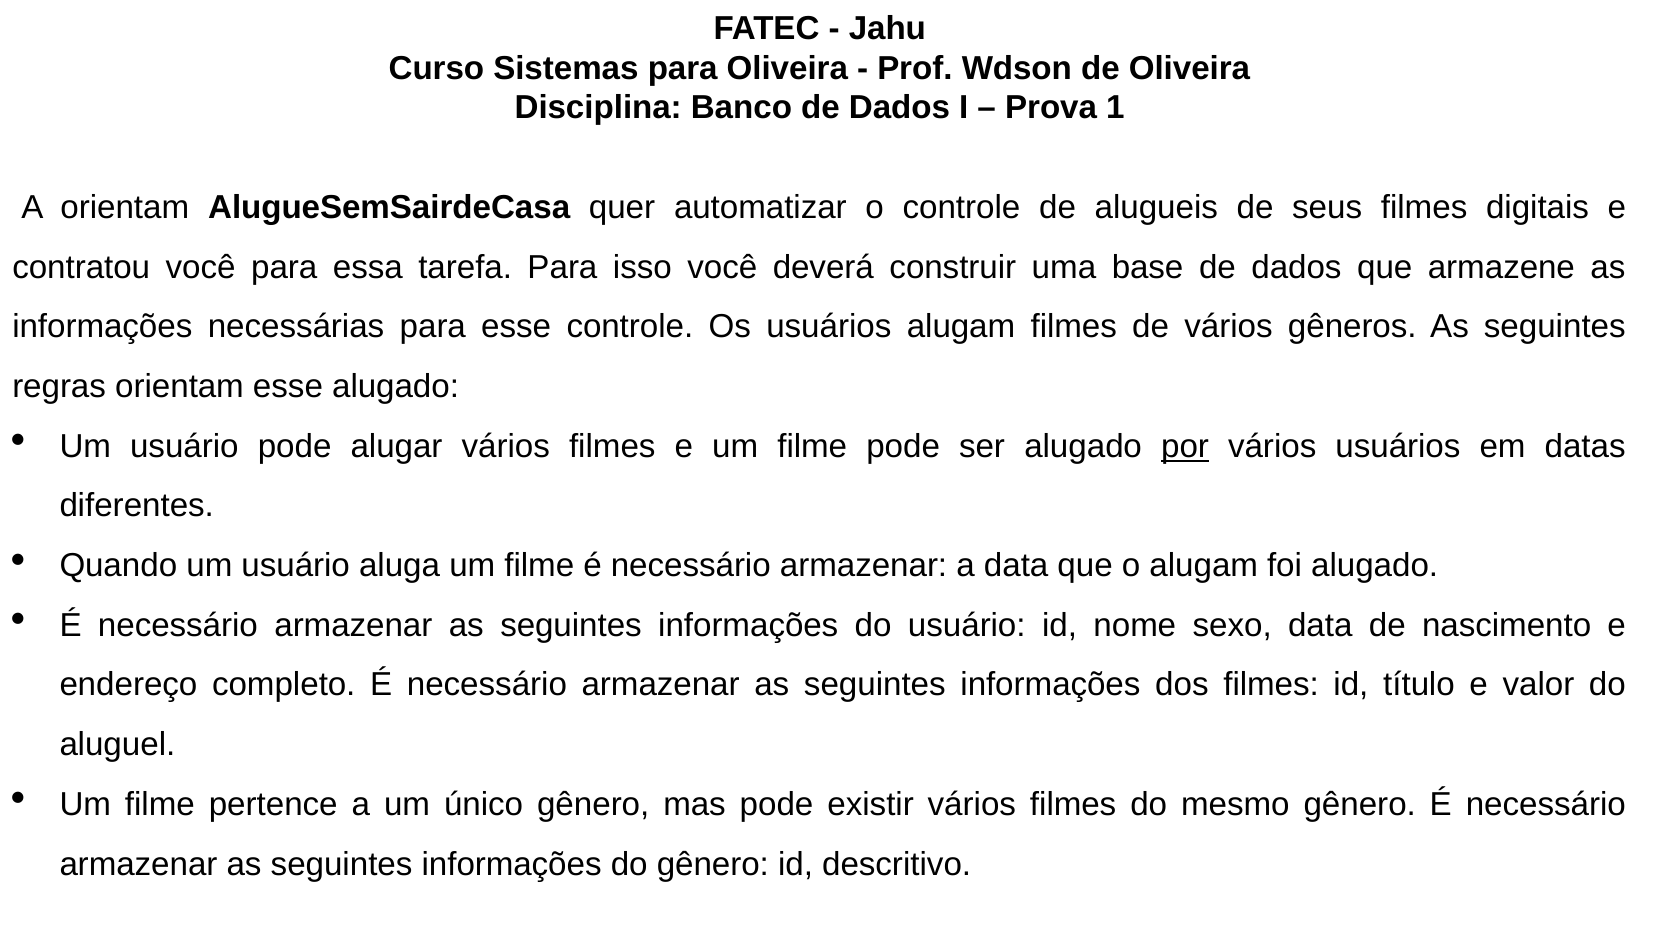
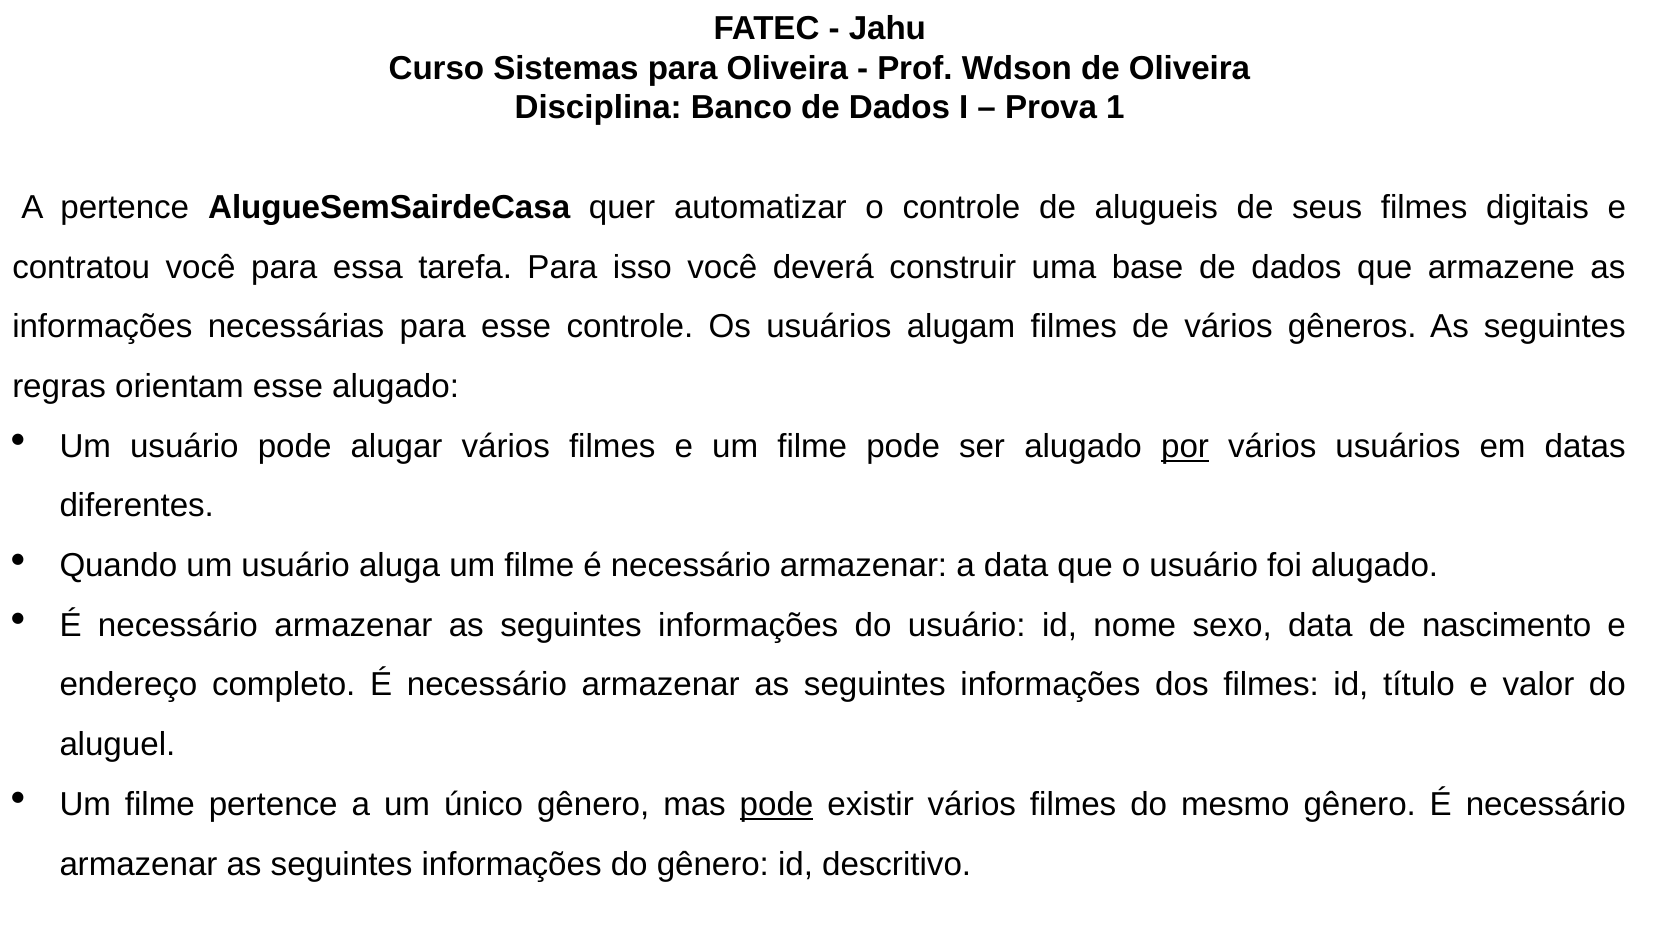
A orientam: orientam -> pertence (125, 207)
o alugam: alugam -> usuário (1204, 565)
pode underline: none -> present (777, 804)
